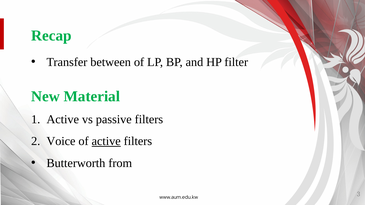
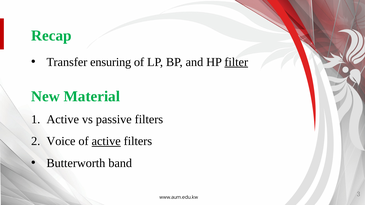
between: between -> ensuring (111, 62)
filter underline: none -> present (236, 62)
from: from -> band (120, 163)
